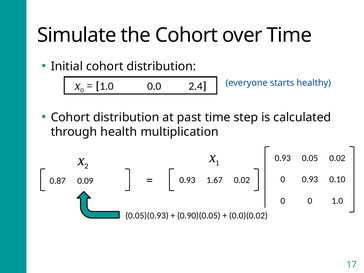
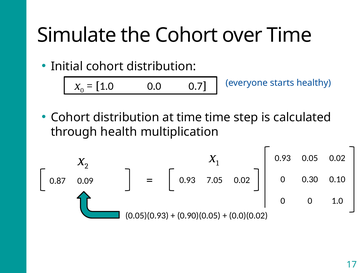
2.4: 2.4 -> 0.7 (196, 86)
at past: past -> time (189, 117)
0.93: 0.93 -> 0.30 (310, 179)
1.67: 1.67 -> 7.05 (215, 180)
